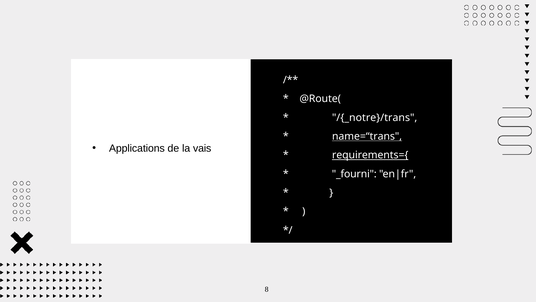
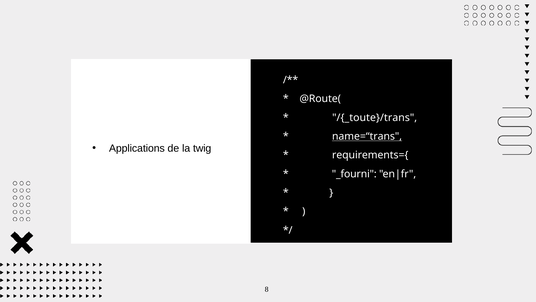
/{_notre}/trans: /{_notre}/trans -> /{_toute}/trans (375, 117)
vais: vais -> twig (202, 148)
requirements={ underline: present -> none (370, 155)
